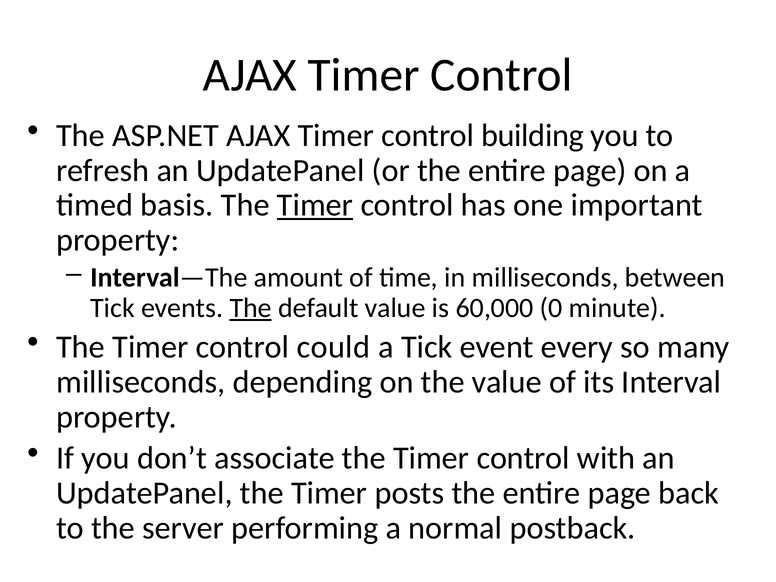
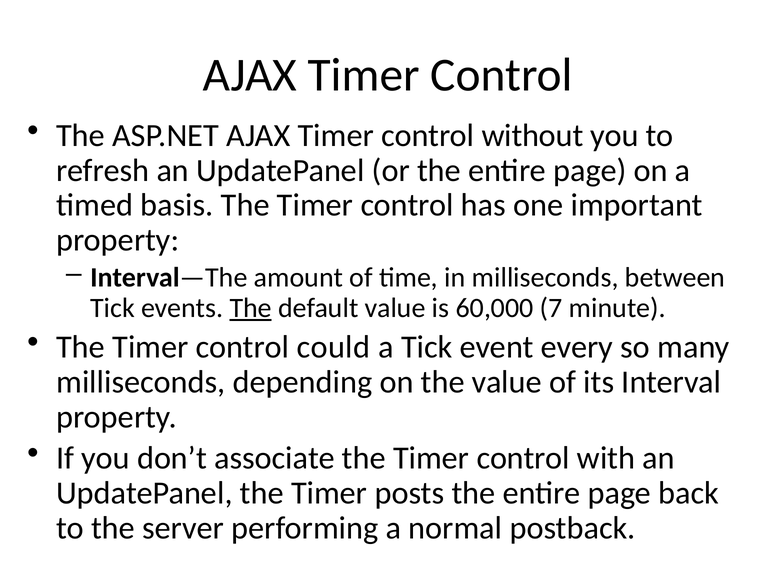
building: building -> without (532, 135)
Timer underline: present -> none (315, 205)
0: 0 -> 7 (551, 308)
